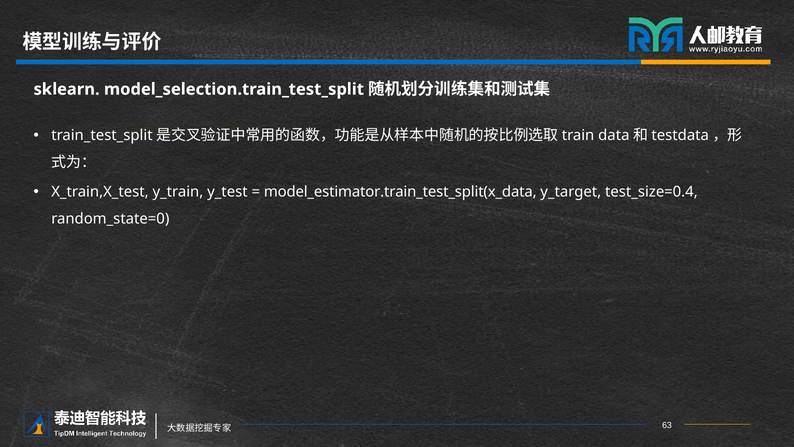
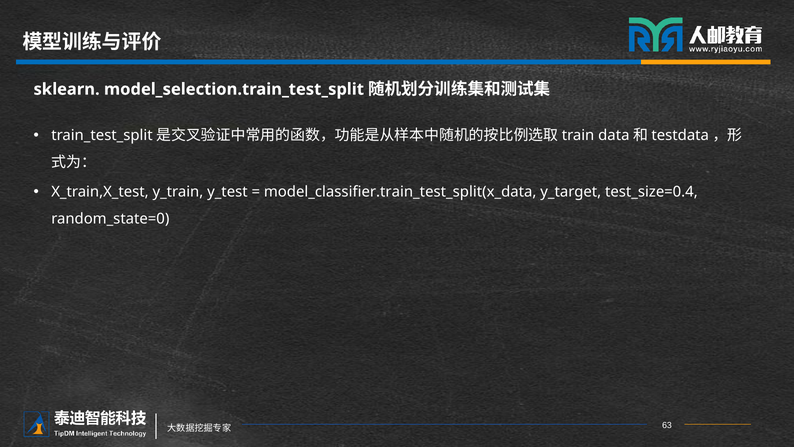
model_estimator.train_test_split(x_data: model_estimator.train_test_split(x_data -> model_classifier.train_test_split(x_data (400, 192)
